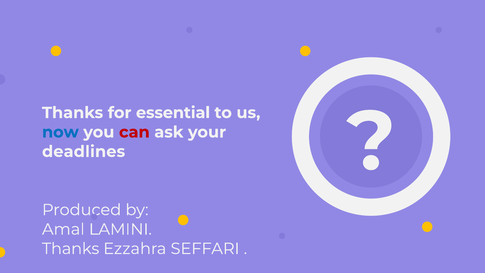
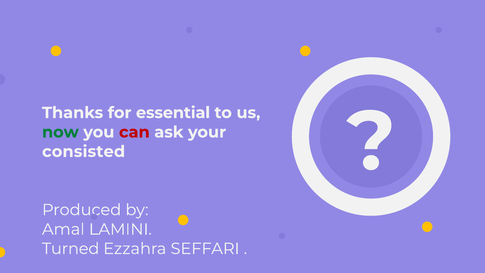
now colour: blue -> green (60, 132)
deadlines: deadlines -> consisted (84, 151)
Thanks: Thanks -> Turned (71, 248)
